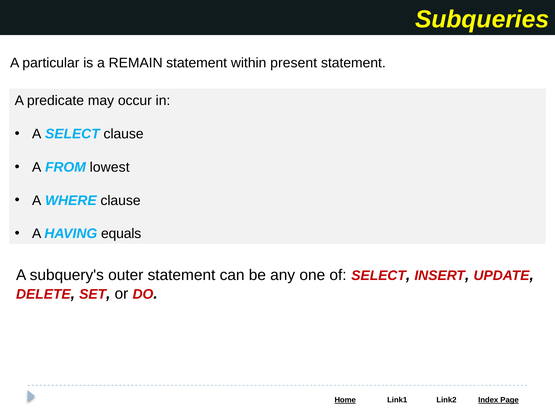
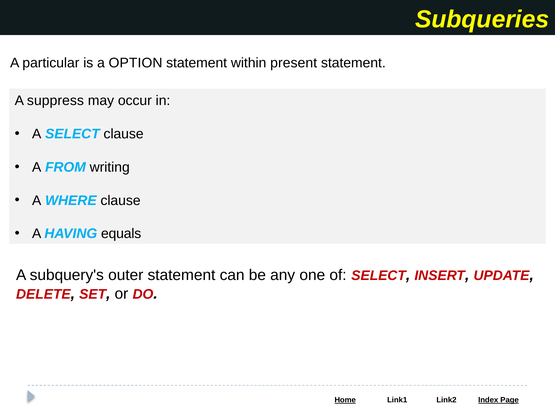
REMAIN: REMAIN -> OPTION (136, 63)
predicate: predicate -> suppress (55, 101)
lowest: lowest -> writing (110, 167)
